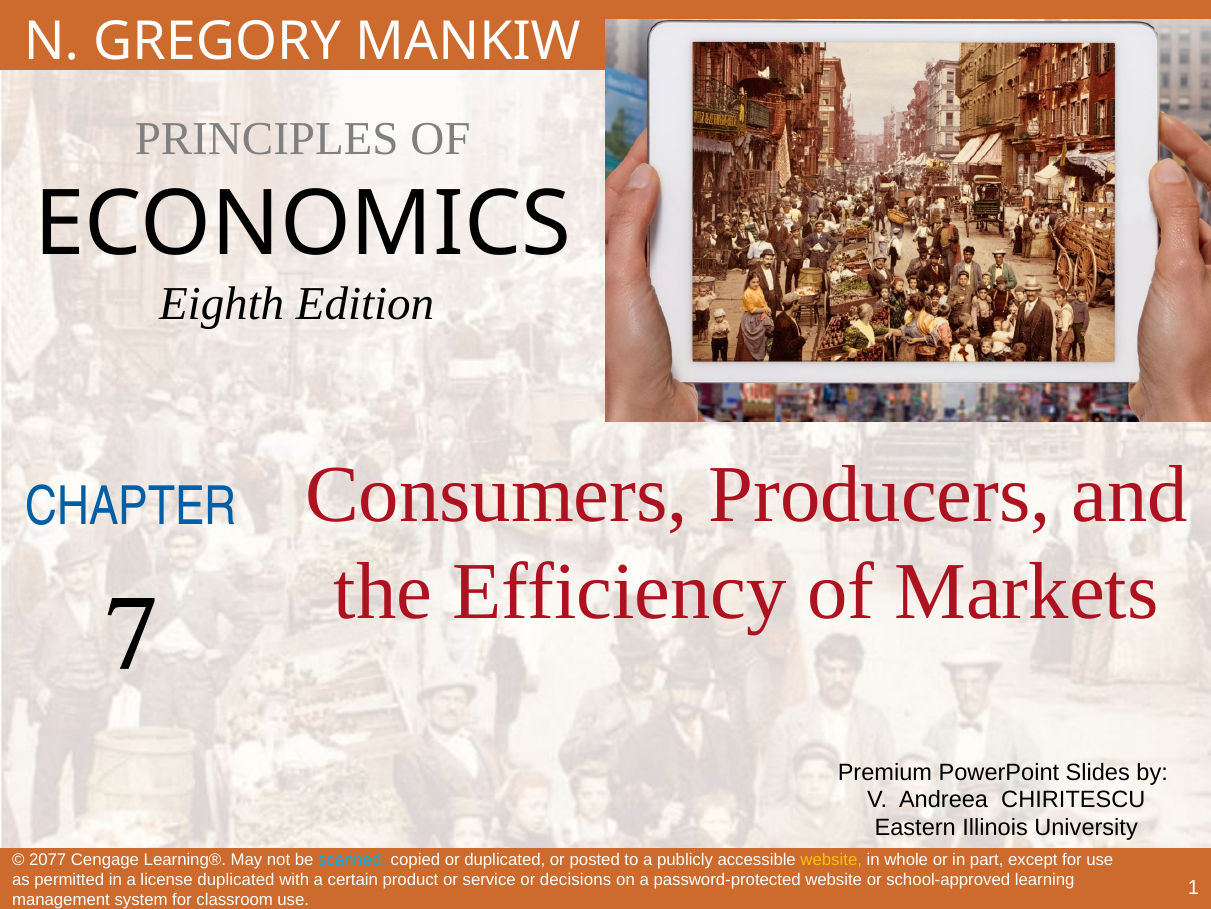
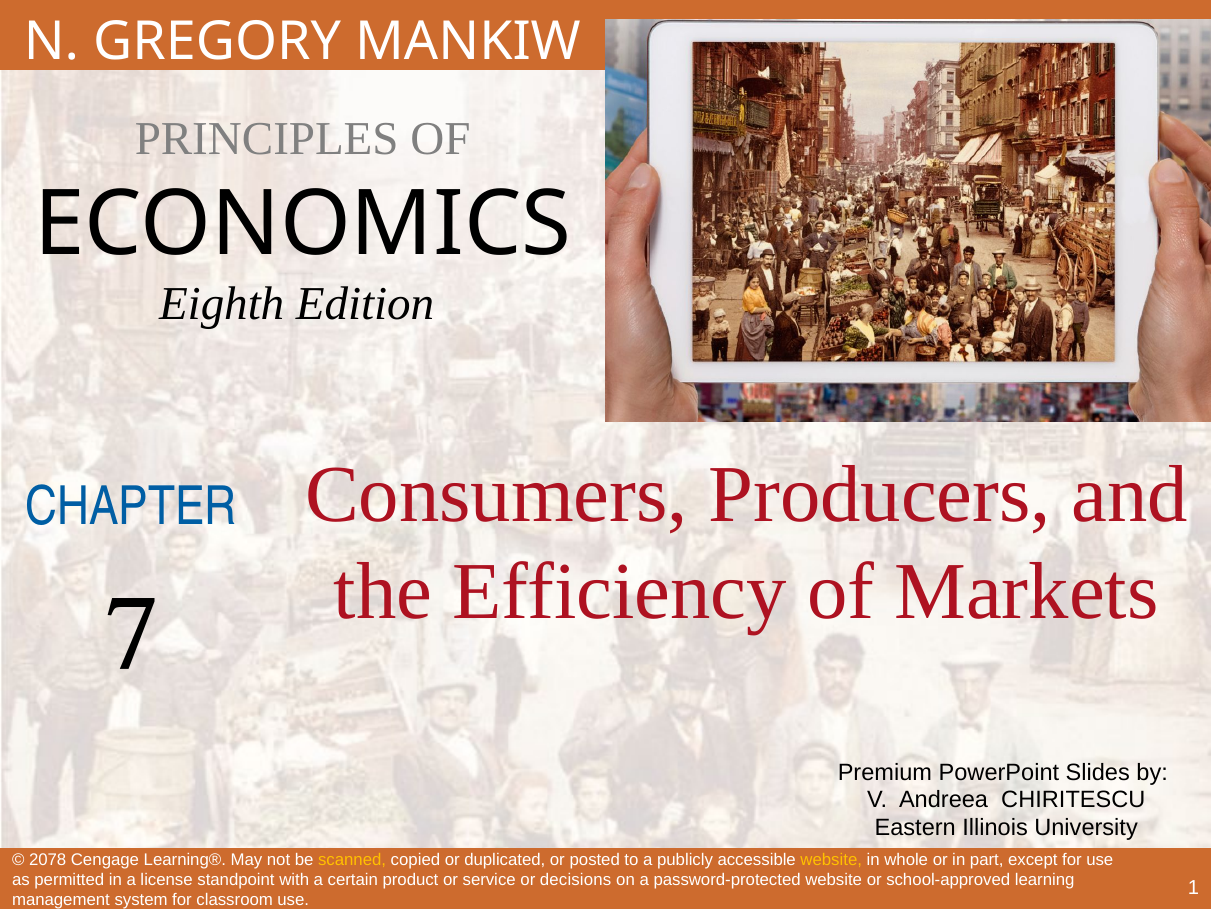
2077: 2077 -> 2078 (48, 859)
scanned colour: light blue -> yellow (352, 859)
license duplicated: duplicated -> standpoint (236, 879)
